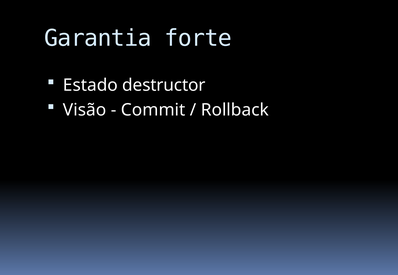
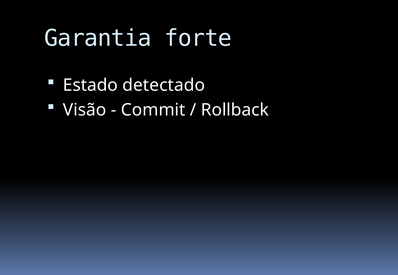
destructor: destructor -> detectado (164, 85)
